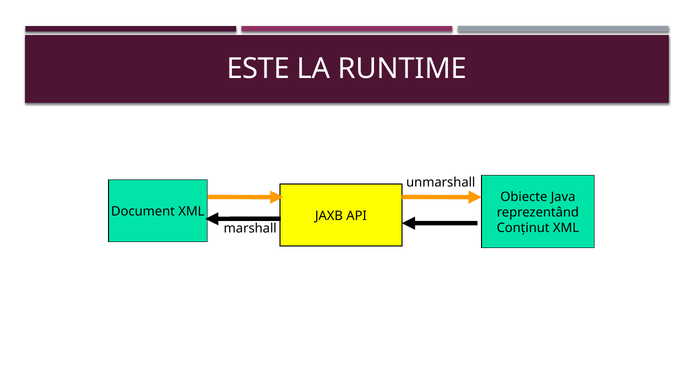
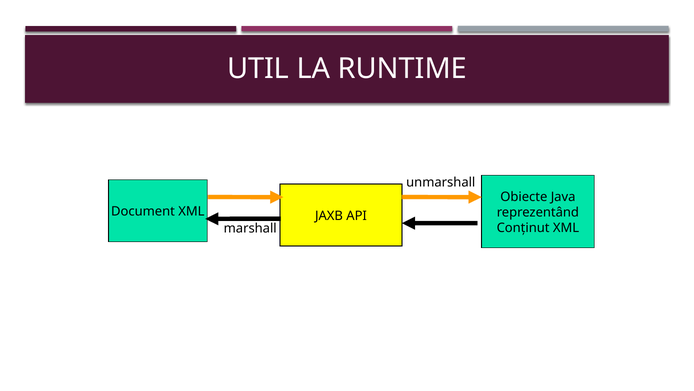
ESTE: ESTE -> UTIL (258, 69)
